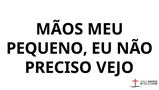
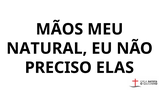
PEQUENO: PEQUENO -> NATURAL (47, 48)
VEJO: VEJO -> ELAS (115, 67)
